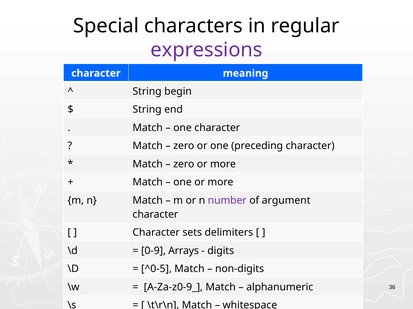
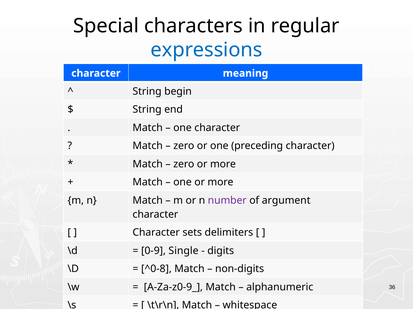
expressions colour: purple -> blue (206, 50)
Arrays: Arrays -> Single (184, 251)
^0-5: ^0-5 -> ^0-8 (156, 269)
